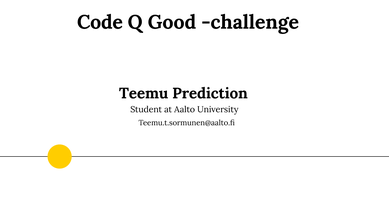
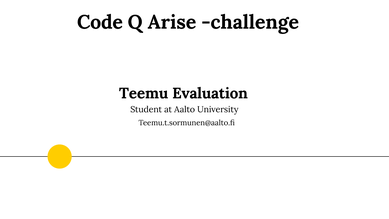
Good: Good -> Arise (172, 22)
Prediction: Prediction -> Evaluation (210, 93)
